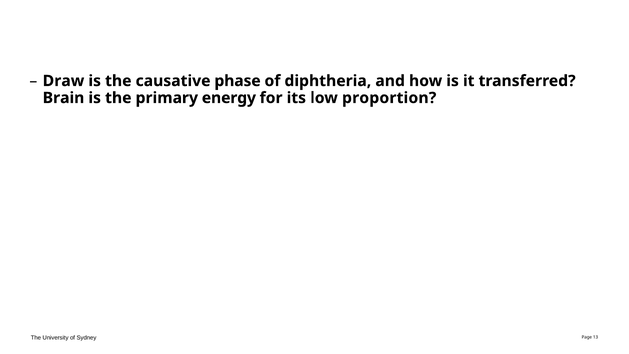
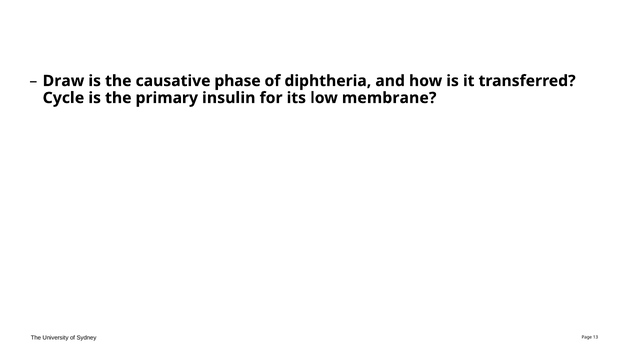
Brain: Brain -> Cycle (63, 98)
energy: energy -> insulin (229, 98)
proportion: proportion -> membrane (389, 98)
